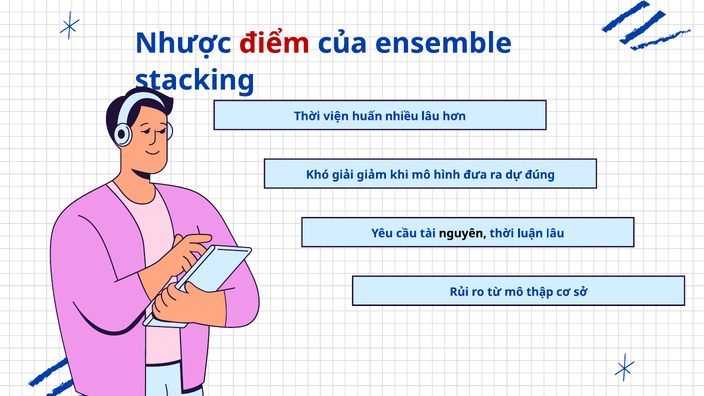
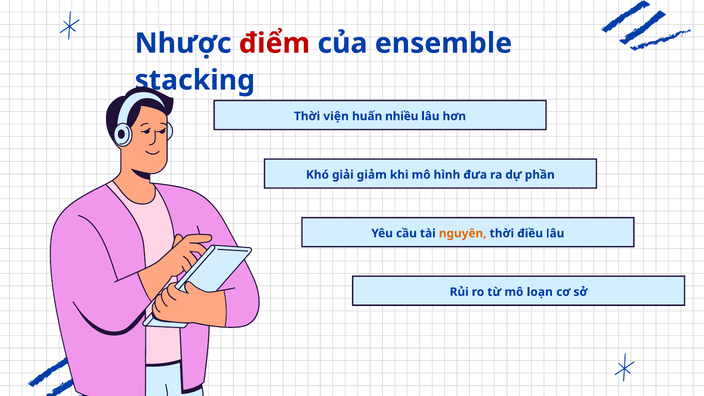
đúng: đúng -> phần (540, 175)
nguyên colour: black -> orange (463, 233)
luận: luận -> điều (530, 233)
thập: thập -> loạn (540, 292)
